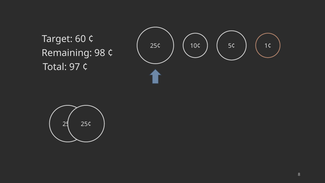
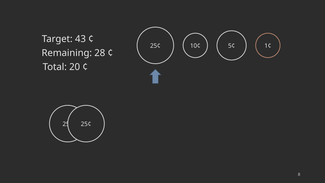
60: 60 -> 43 (80, 39)
98: 98 -> 28 (100, 53)
97: 97 -> 20 (75, 67)
